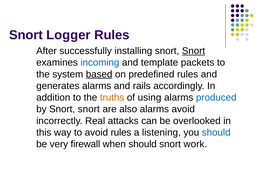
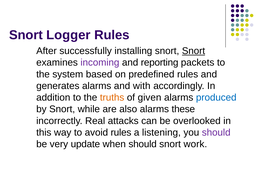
incoming colour: blue -> purple (100, 63)
template: template -> reporting (160, 63)
based underline: present -> none (99, 74)
rails: rails -> with (142, 86)
using: using -> given (150, 98)
by Snort snort: snort -> while (89, 109)
alarms avoid: avoid -> these (183, 109)
should colour: blue -> purple (216, 133)
firewall: firewall -> update (85, 144)
